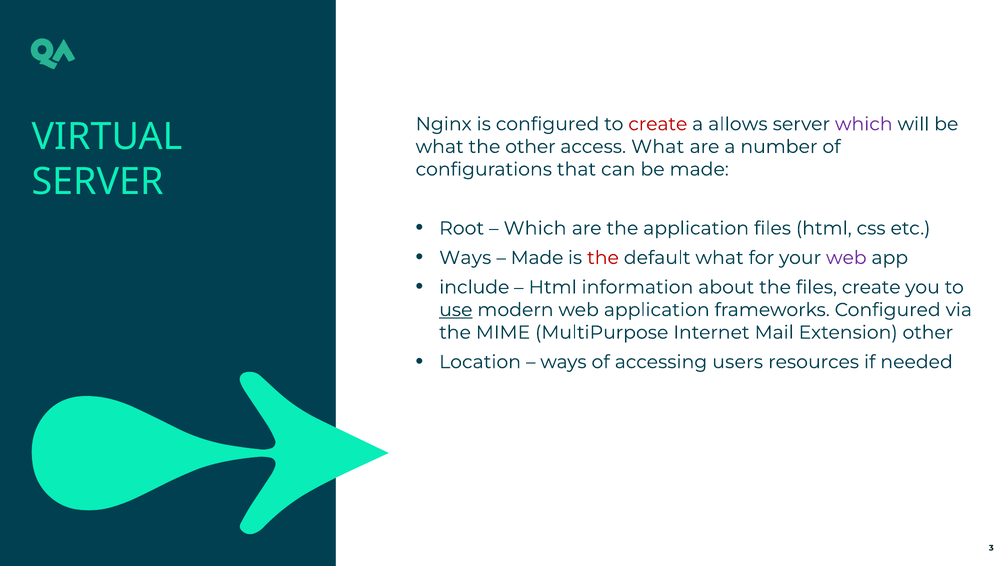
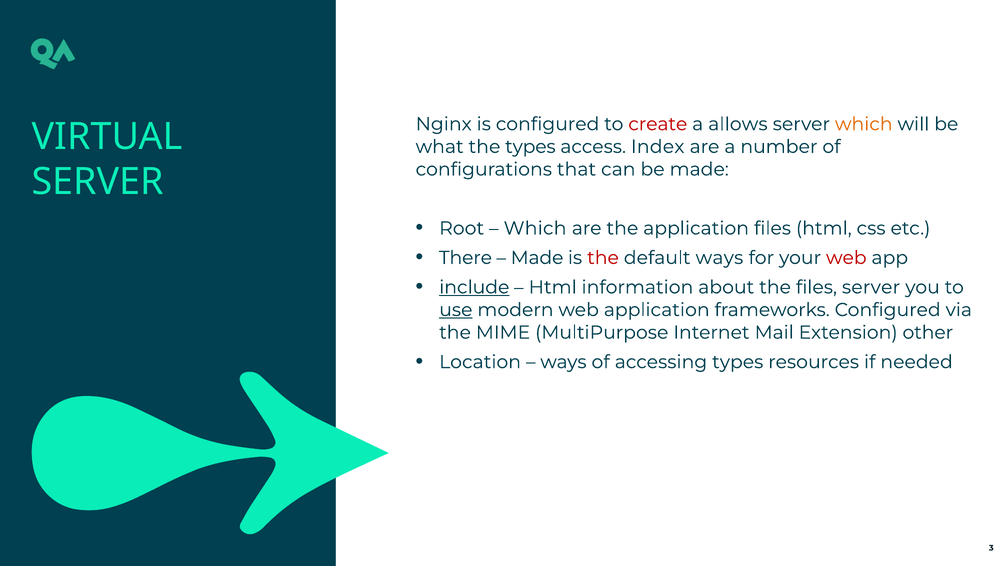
which colour: purple -> orange (864, 124)
the other: other -> types (530, 147)
access What: What -> Index (658, 147)
Ways: Ways -> There (465, 258)
default what: what -> ways (719, 258)
web colour: purple -> red (846, 258)
include underline: none -> present (474, 287)
files create: create -> server (871, 287)
accessing users: users -> types (738, 362)
